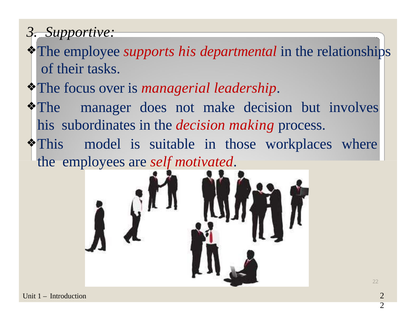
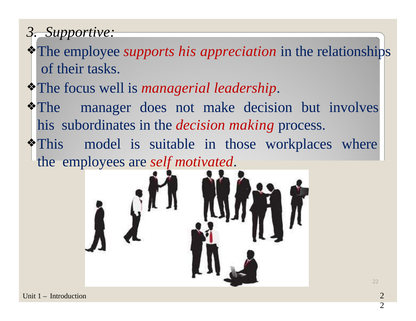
departmental: departmental -> appreciation (238, 51)
over: over -> well (112, 88)
